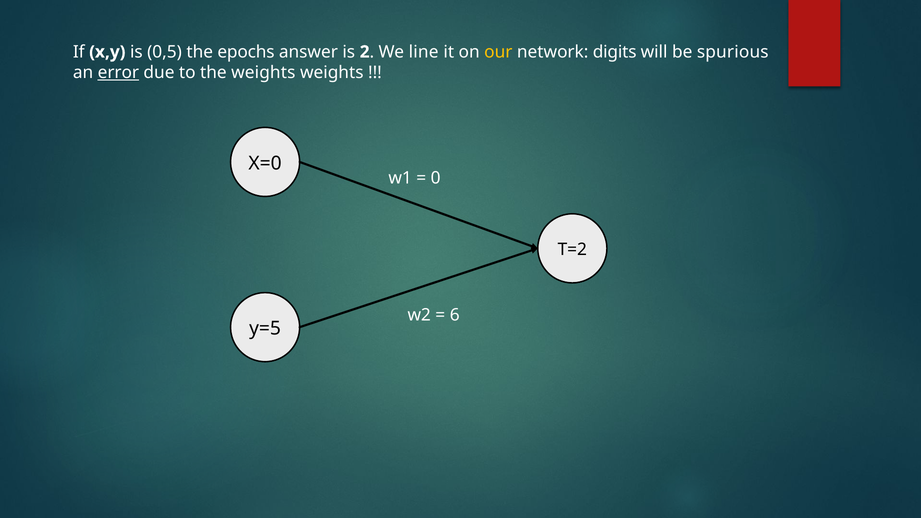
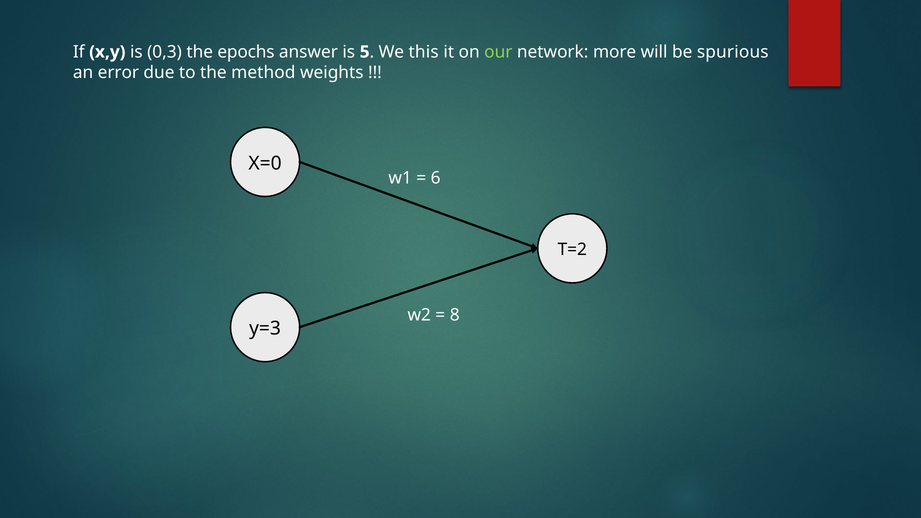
0,5: 0,5 -> 0,3 (165, 52)
2: 2 -> 5 (365, 52)
line: line -> this (424, 52)
our colour: yellow -> light green (498, 52)
digits: digits -> more (615, 52)
error underline: present -> none (118, 73)
the weights: weights -> method (263, 73)
0: 0 -> 6 (436, 178)
6: 6 -> 8 (455, 315)
y=5: y=5 -> y=3 (265, 329)
